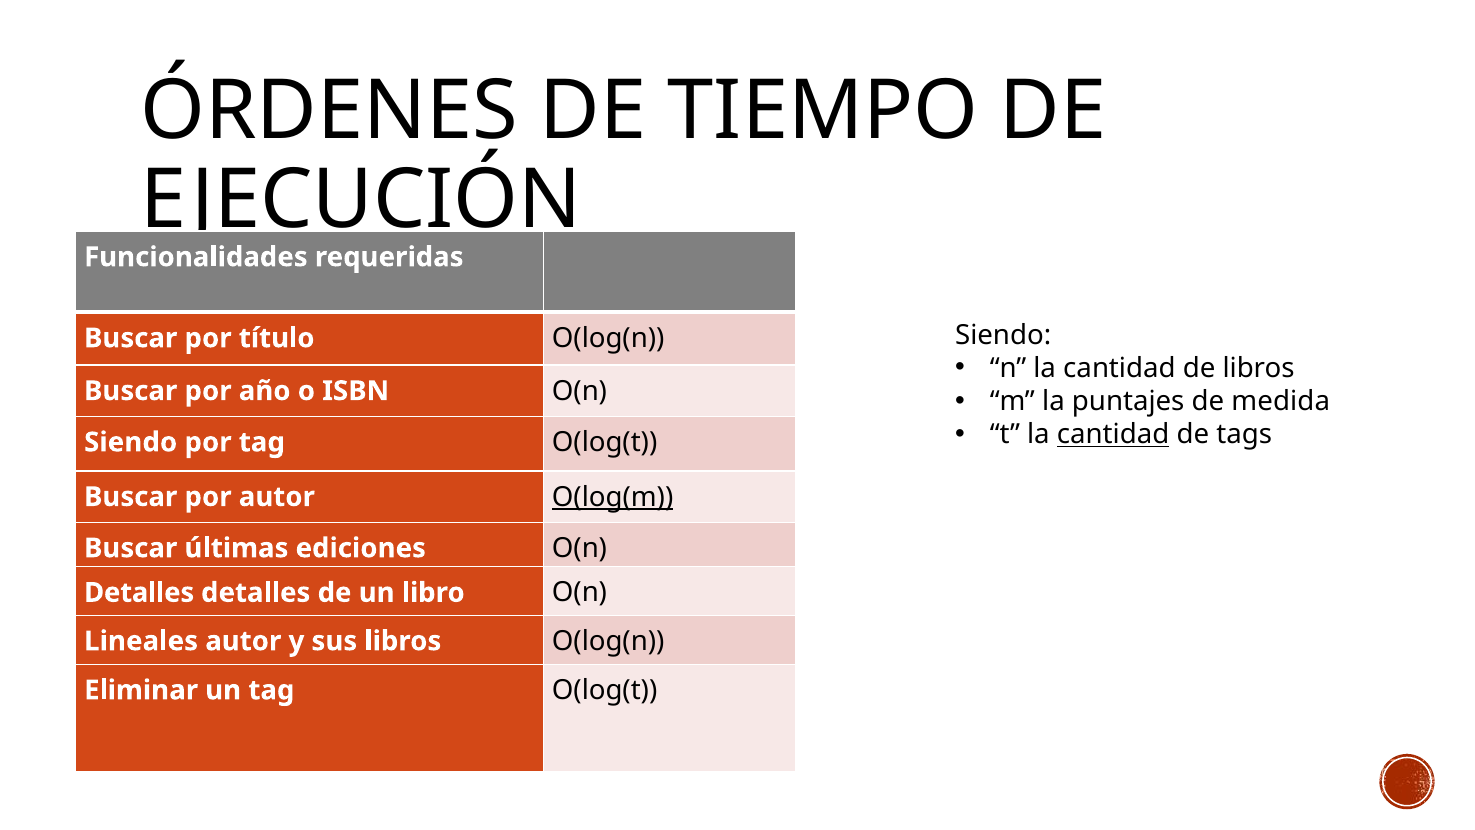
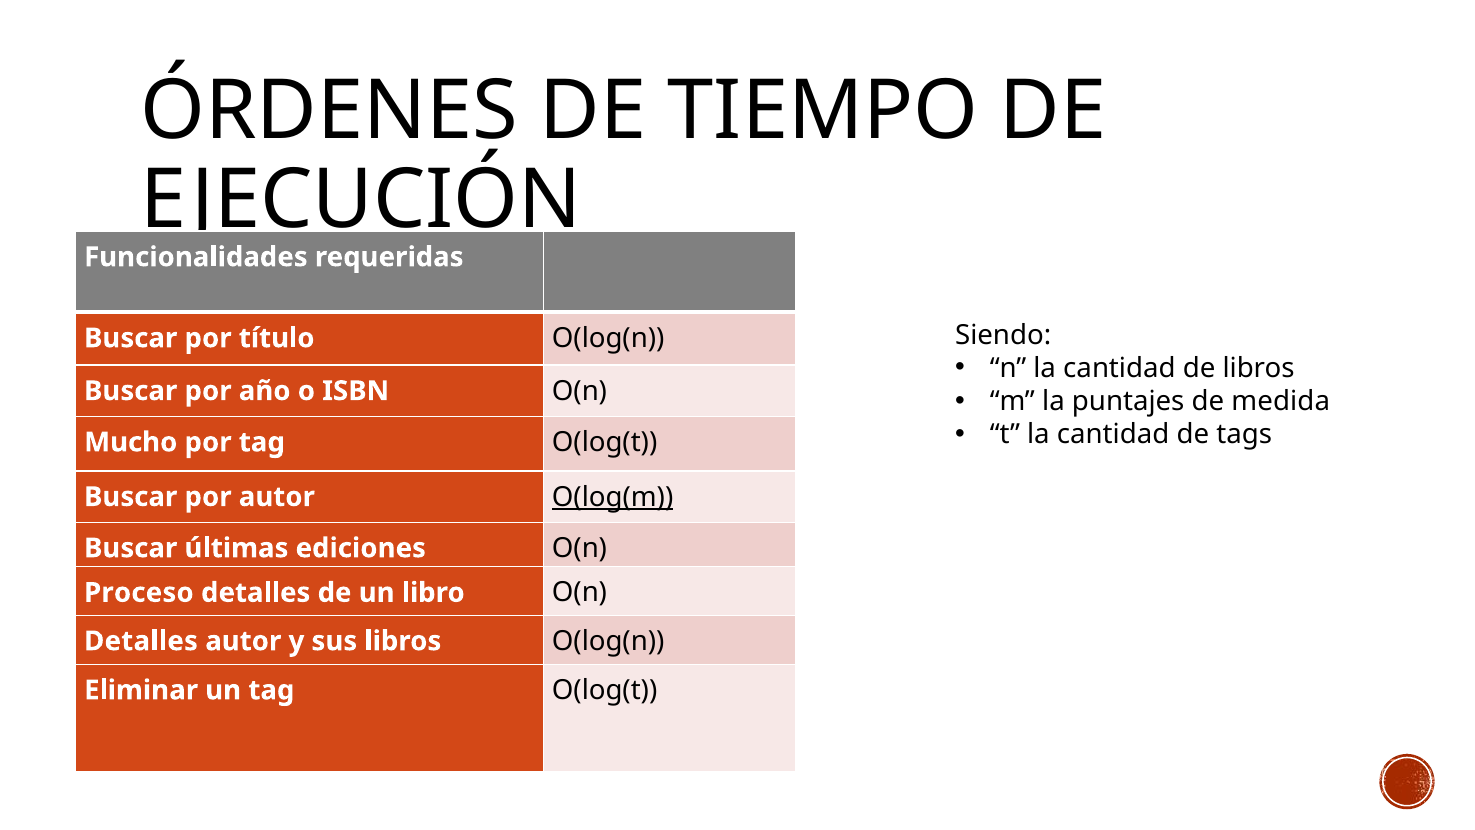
cantidad underline: present -> none (1113, 435)
Siendo: Siendo -> Mucho (131, 442)
Detalles: Detalles -> Proceso (139, 592)
Lineales: Lineales -> Detalles (141, 641)
